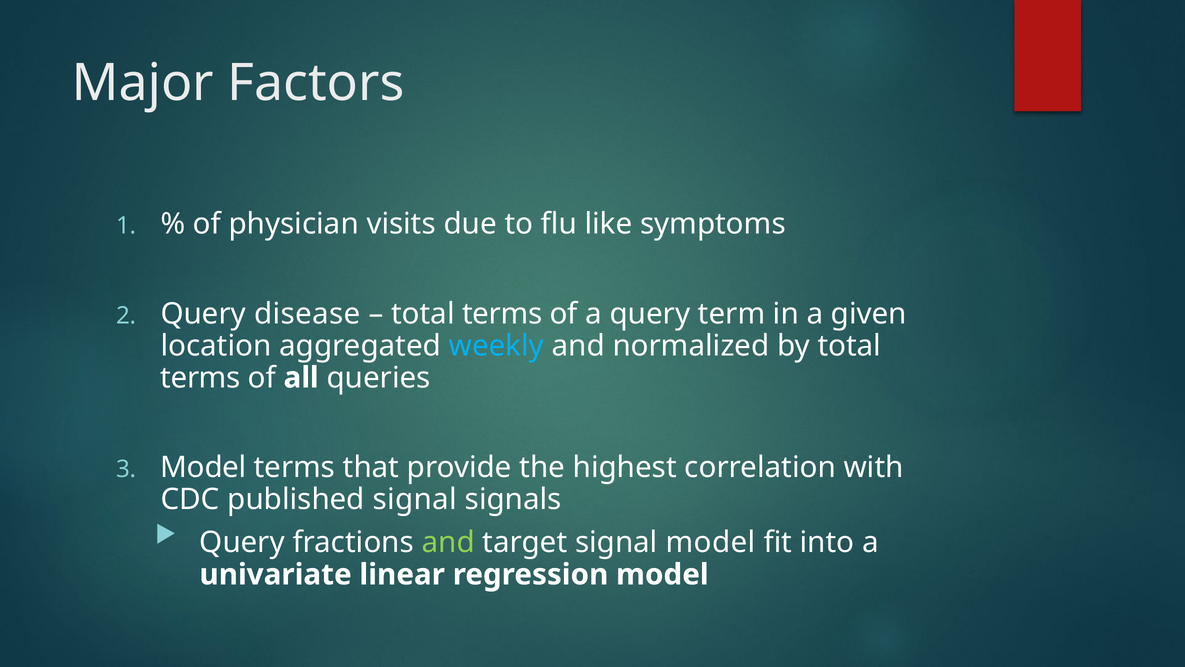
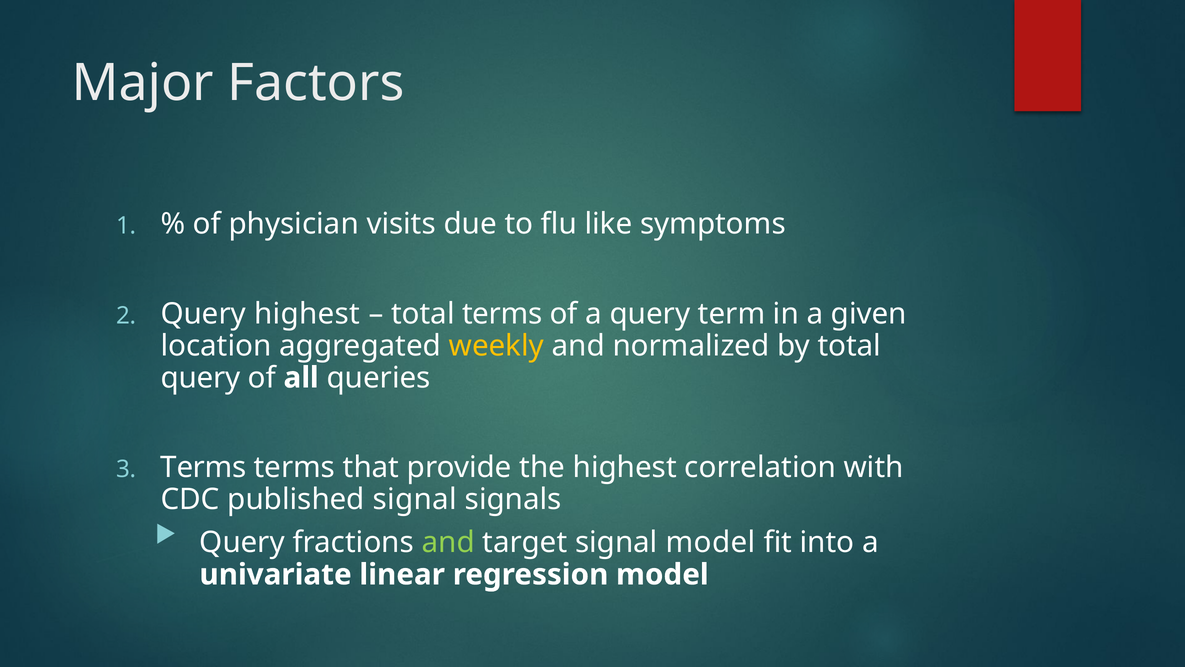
Query disease: disease -> highest (307, 314)
weekly colour: light blue -> yellow (496, 346)
terms: terms -> query (200, 378)
Model: Model -> Terms (203, 467)
